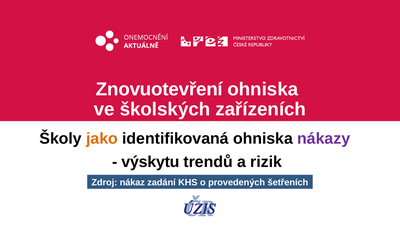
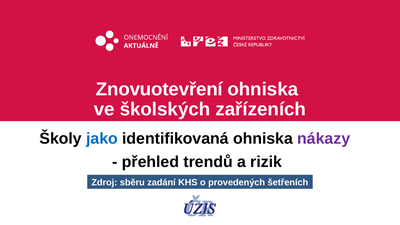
jako colour: orange -> blue (102, 139)
výskytu: výskytu -> přehled (150, 162)
nákaz: nákaz -> sběru (132, 182)
